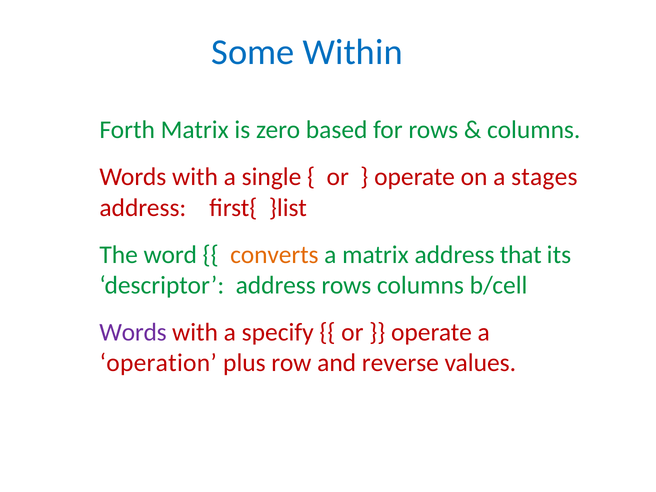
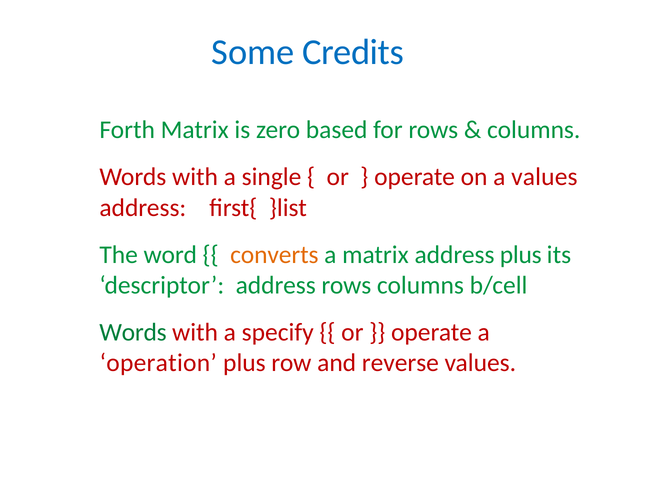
Within: Within -> Credits (353, 52)
a stages: stages -> values (544, 177)
address that: that -> plus (521, 255)
Words colour: purple -> green (133, 332)
